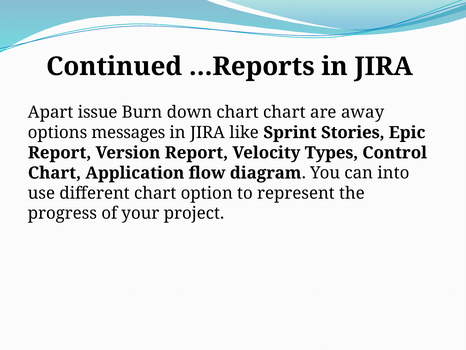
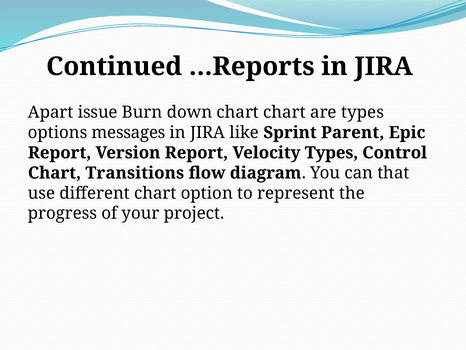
are away: away -> types (363, 112)
Stories: Stories -> Parent (353, 132)
Application: Application -> Transitions (135, 173)
into: into -> that (393, 173)
